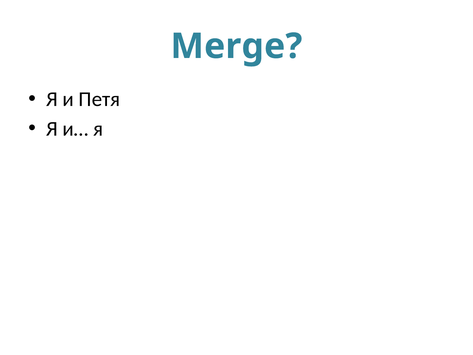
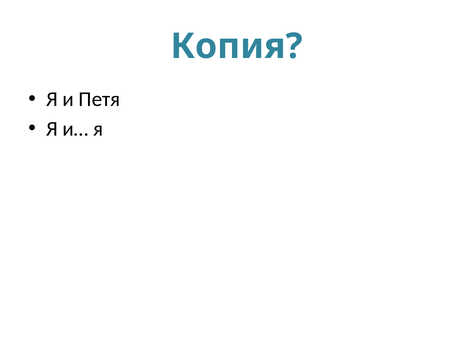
Merge: Merge -> Копия (236, 46)
